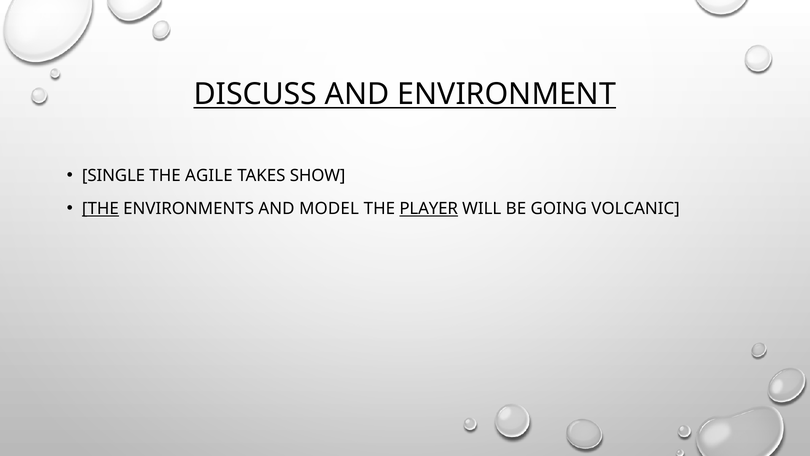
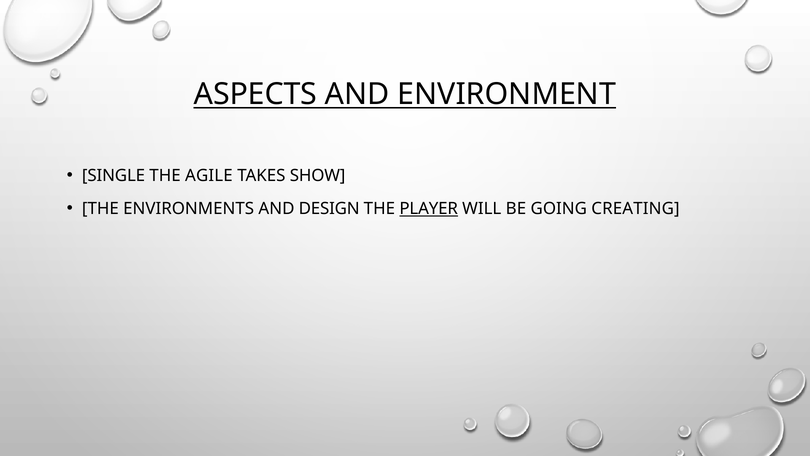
DISCUSS: DISCUSS -> ASPECTS (255, 94)
THE underline: present -> none (100, 208)
MODEL: MODEL -> DESIGN (329, 208)
VOLCANIC: VOLCANIC -> CREATING (635, 208)
